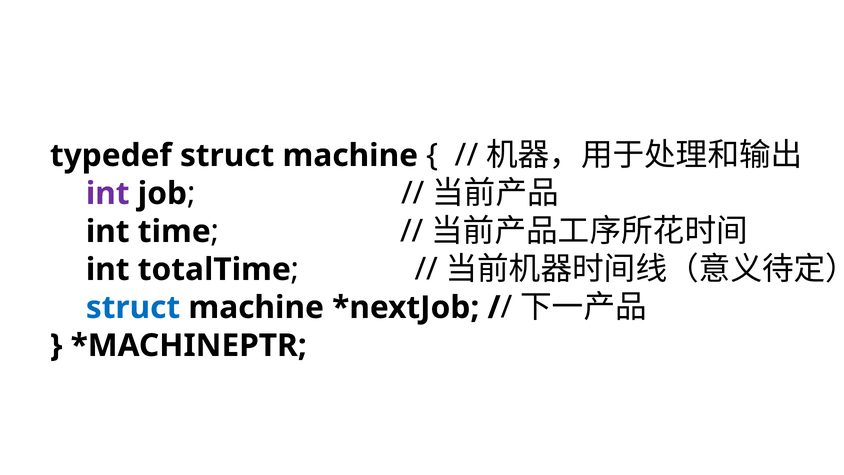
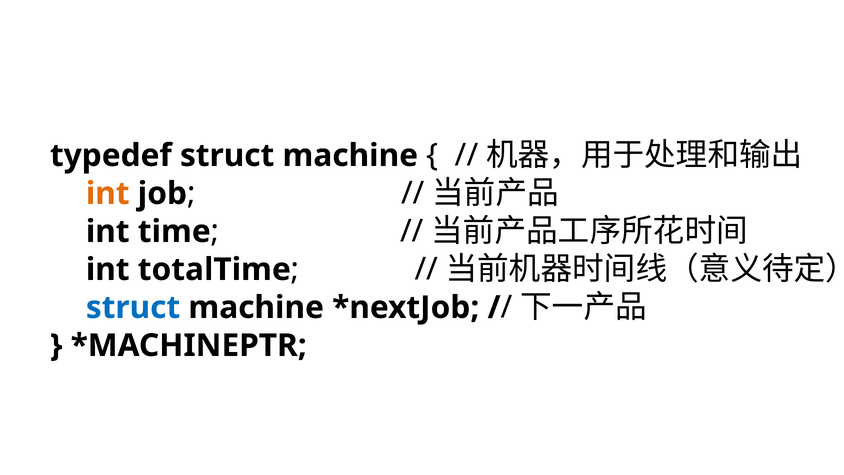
int colour: purple -> orange (108, 193)
